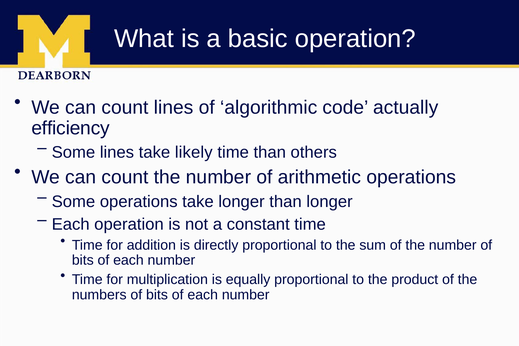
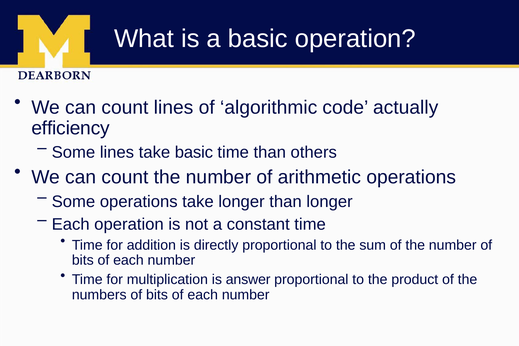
take likely: likely -> basic (194, 152)
equally: equally -> answer (248, 280)
